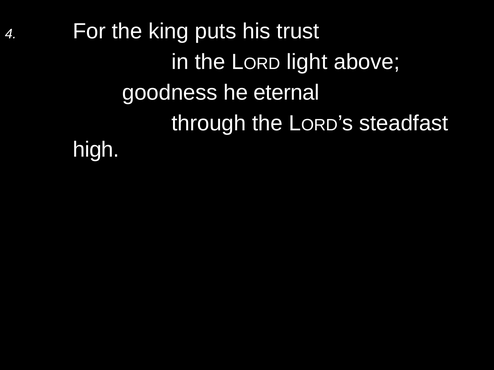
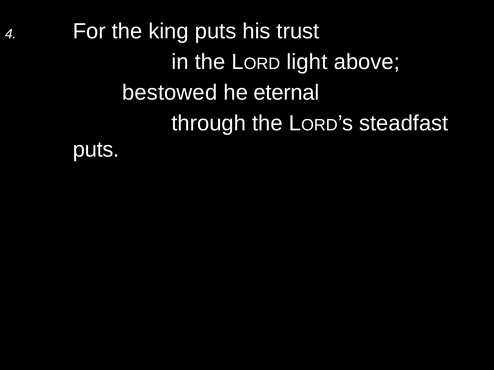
goodness: goodness -> bestowed (170, 93)
high: high -> puts (96, 150)
